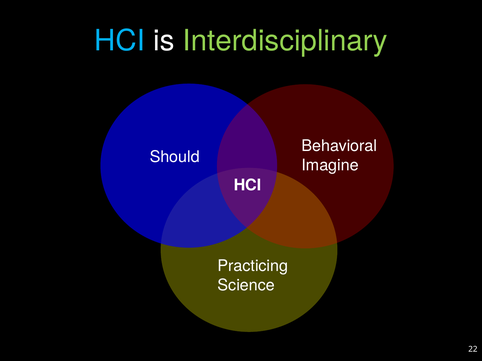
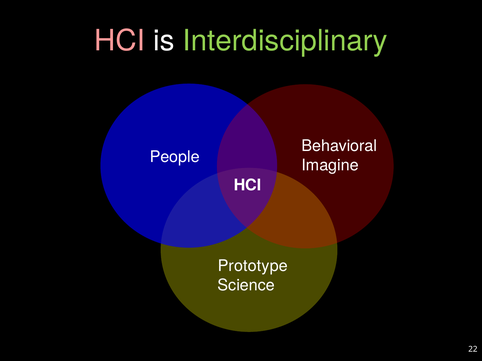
HCI colour: light blue -> pink (120, 41)
Should: Should -> People (175, 157)
Practicing: Practicing -> Prototype (253, 266)
